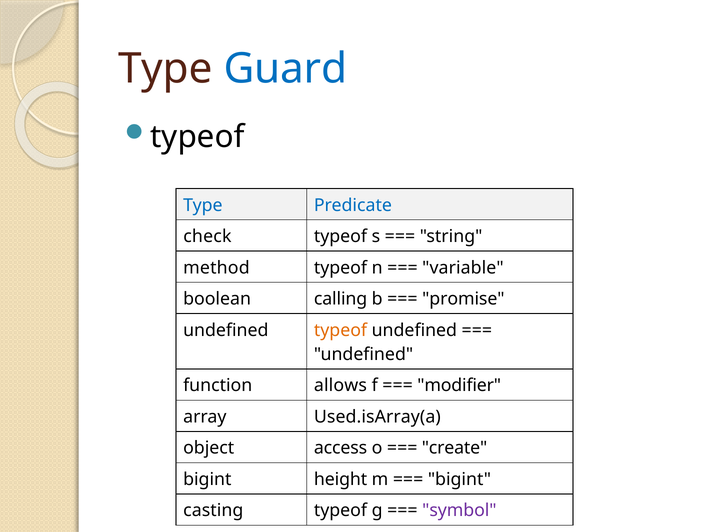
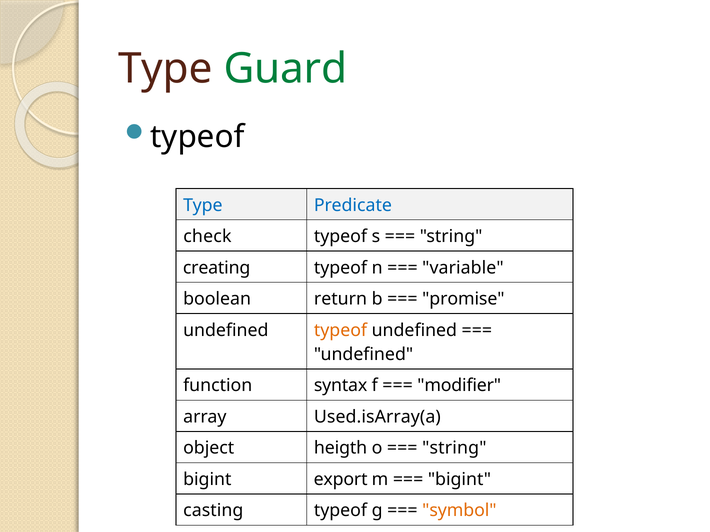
Guard colour: blue -> green (286, 69)
method: method -> creating (217, 268)
calling: calling -> return (340, 299)
allows: allows -> syntax (341, 386)
access: access -> heigth (341, 448)
create: create -> string (454, 448)
height: height -> export (341, 480)
symbol colour: purple -> orange (459, 511)
